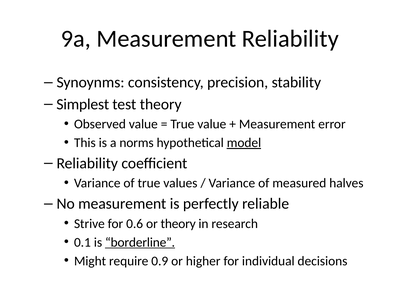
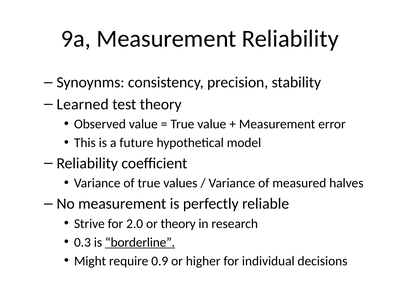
Simplest: Simplest -> Learned (83, 104)
norms: norms -> future (136, 143)
model underline: present -> none (244, 143)
0.6: 0.6 -> 2.0 (135, 224)
0.1: 0.1 -> 0.3 (82, 242)
